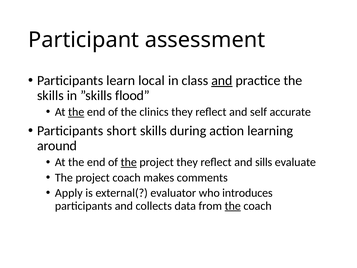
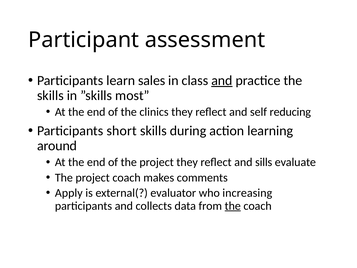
local: local -> sales (152, 80)
flood: flood -> most (132, 95)
the underline: present -> none (76, 112)
accurate: accurate -> reducing (290, 112)
the underline: present -> none (129, 162)
introduces: introduces -> increasing (247, 193)
